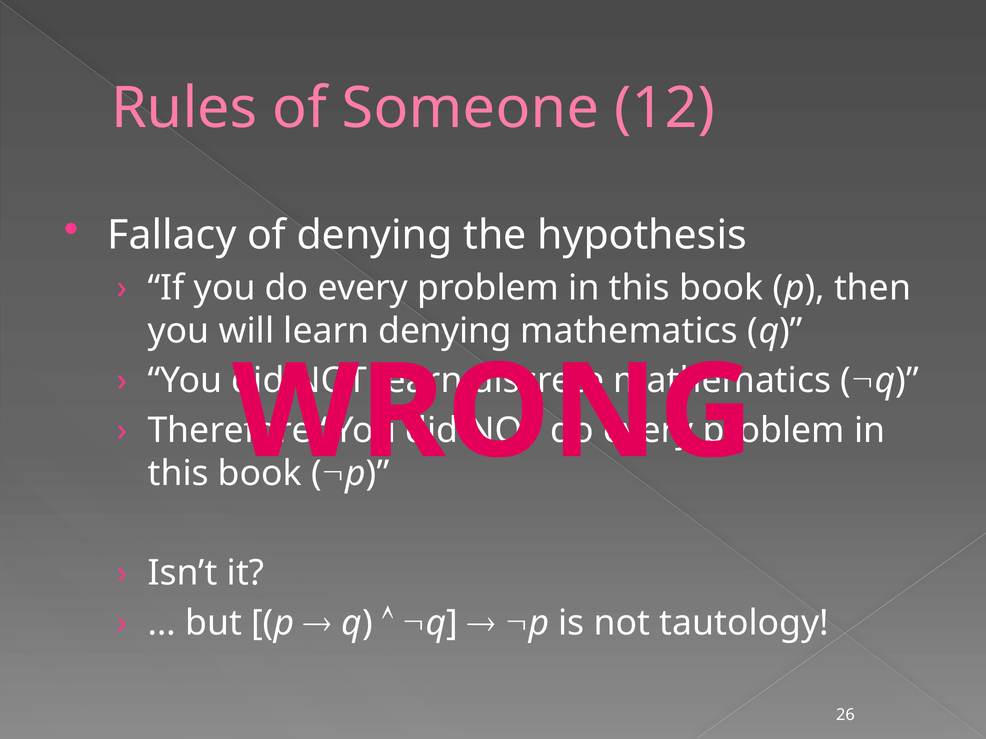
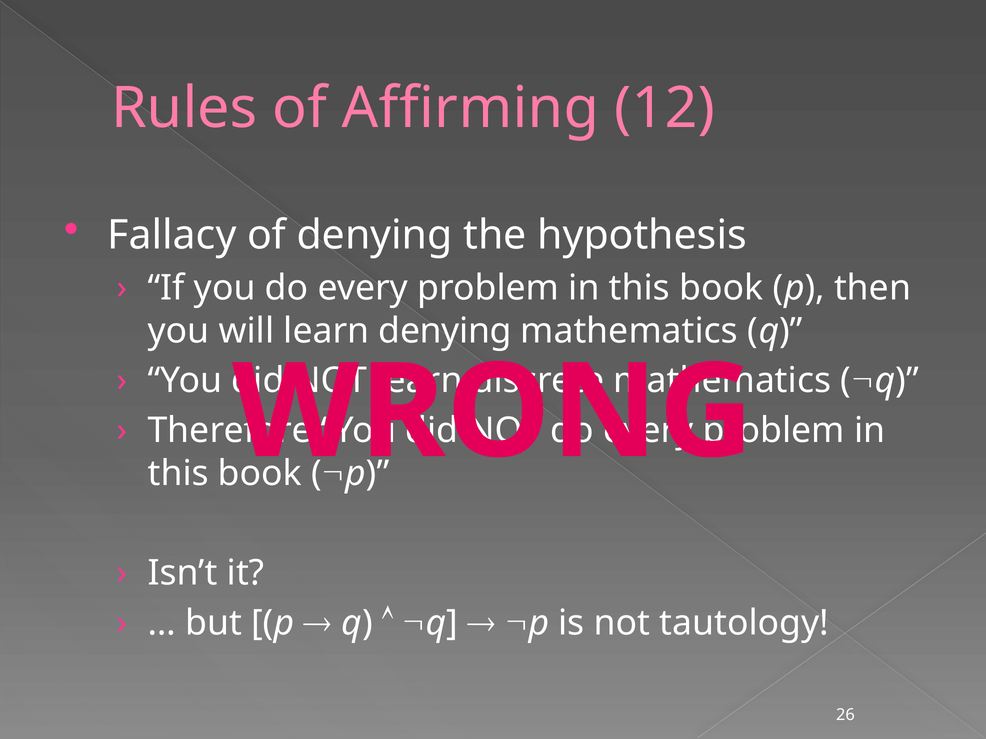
Someone: Someone -> Affirming (470, 108)
